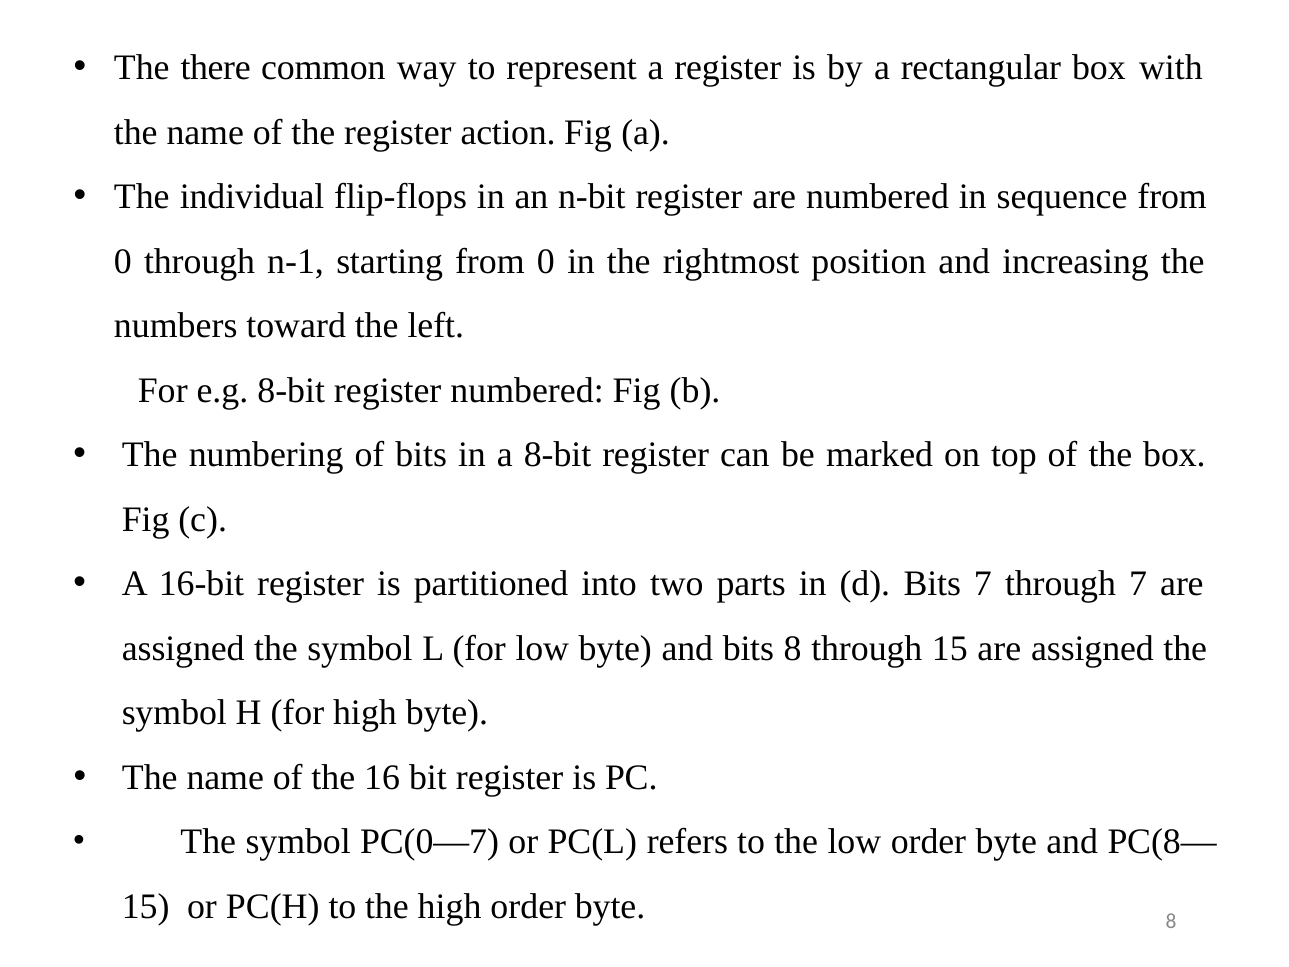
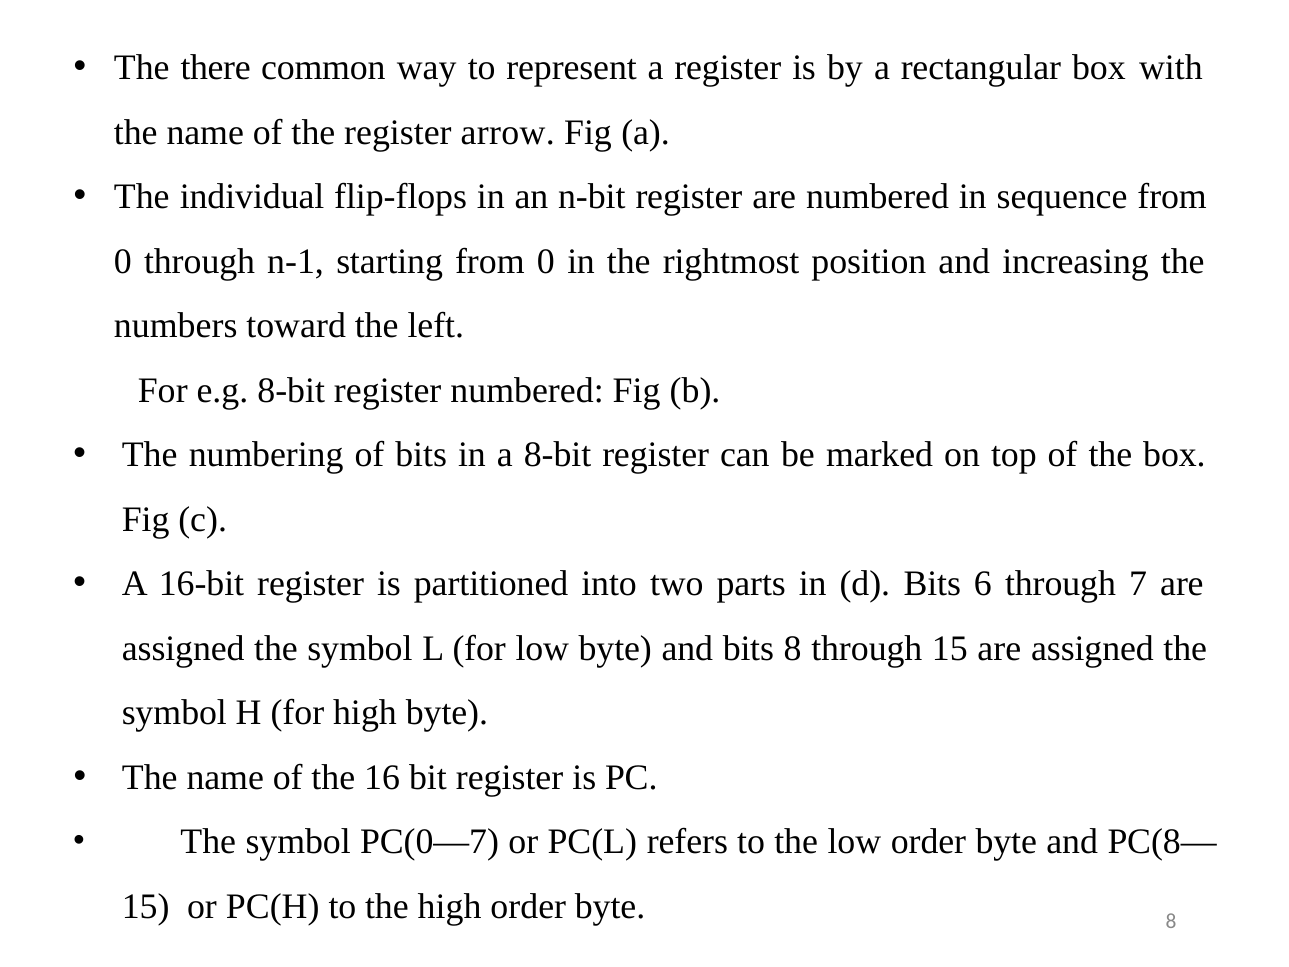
action: action -> arrow (508, 133)
Bits 7: 7 -> 6 (983, 584)
